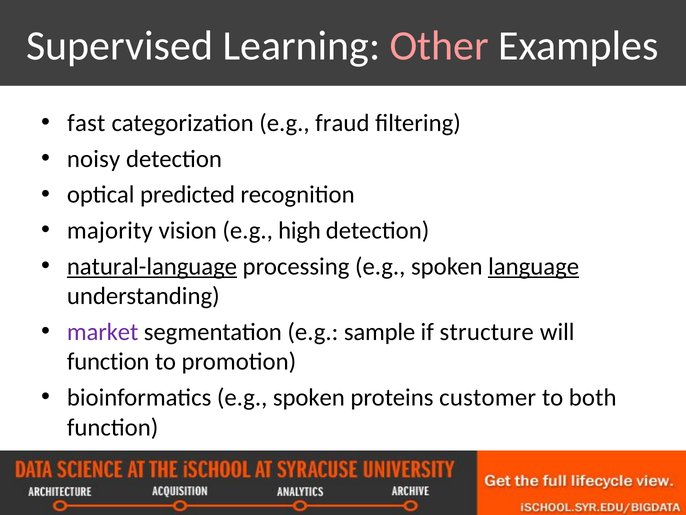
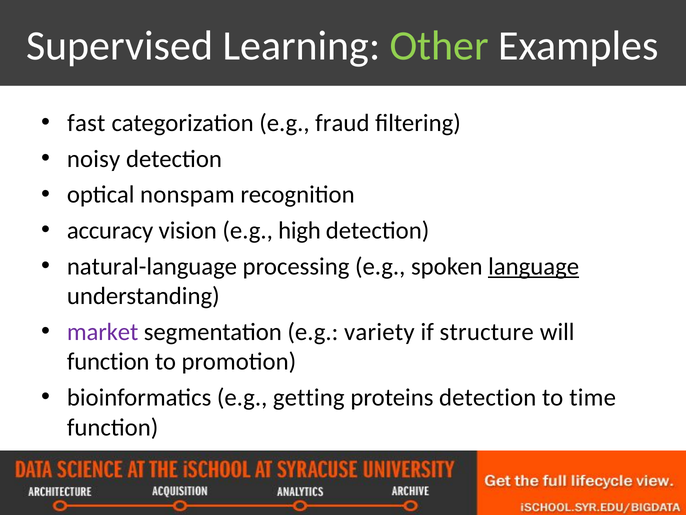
Other colour: pink -> light green (439, 46)
predicted: predicted -> nonspam (187, 195)
majority: majority -> accuracy (110, 230)
natural-language underline: present -> none (152, 266)
sample: sample -> variety (379, 332)
bioinformatics e.g spoken: spoken -> getting (309, 397)
proteins customer: customer -> detection (488, 397)
both: both -> time (593, 397)
